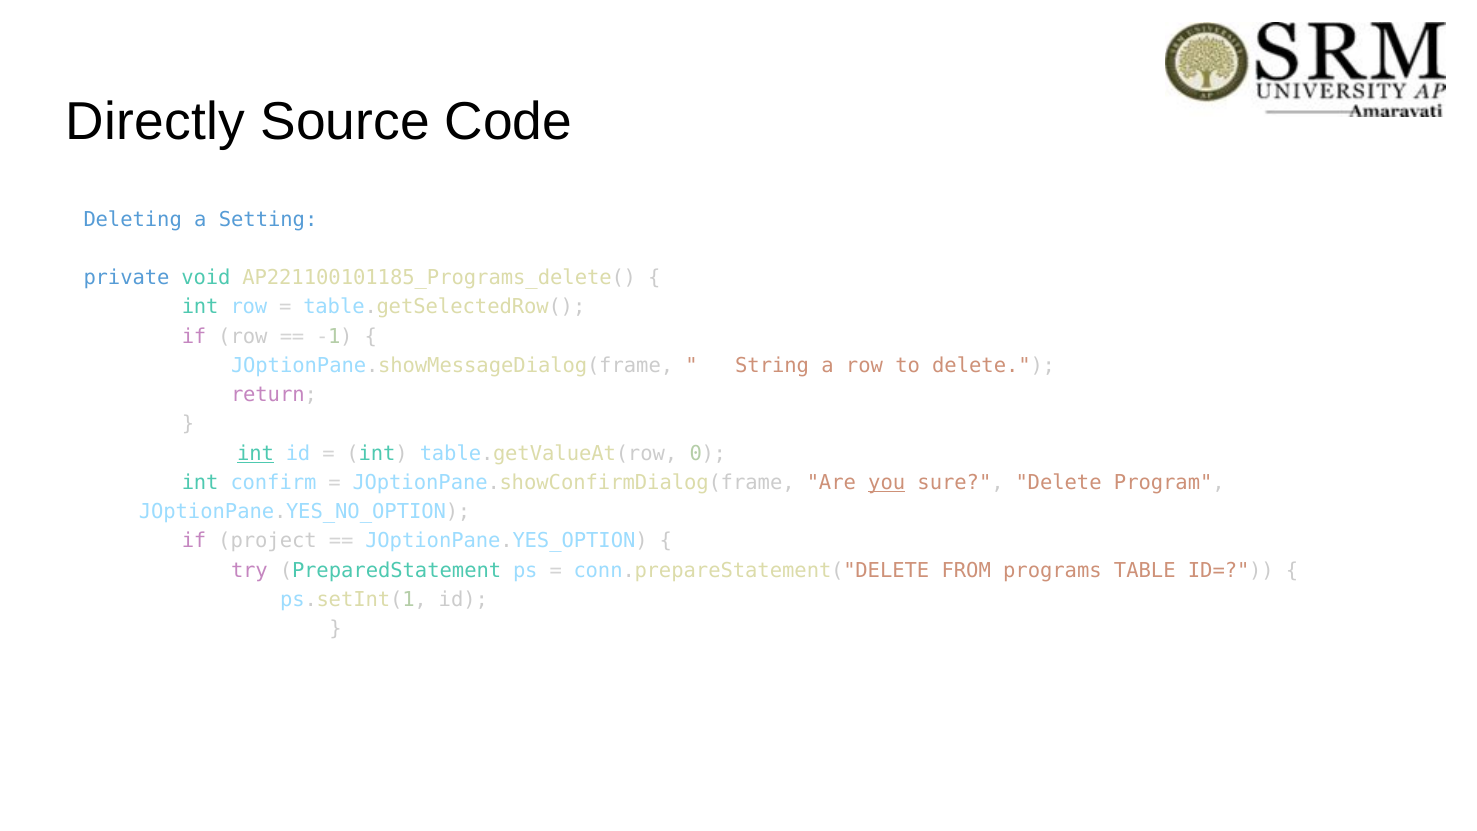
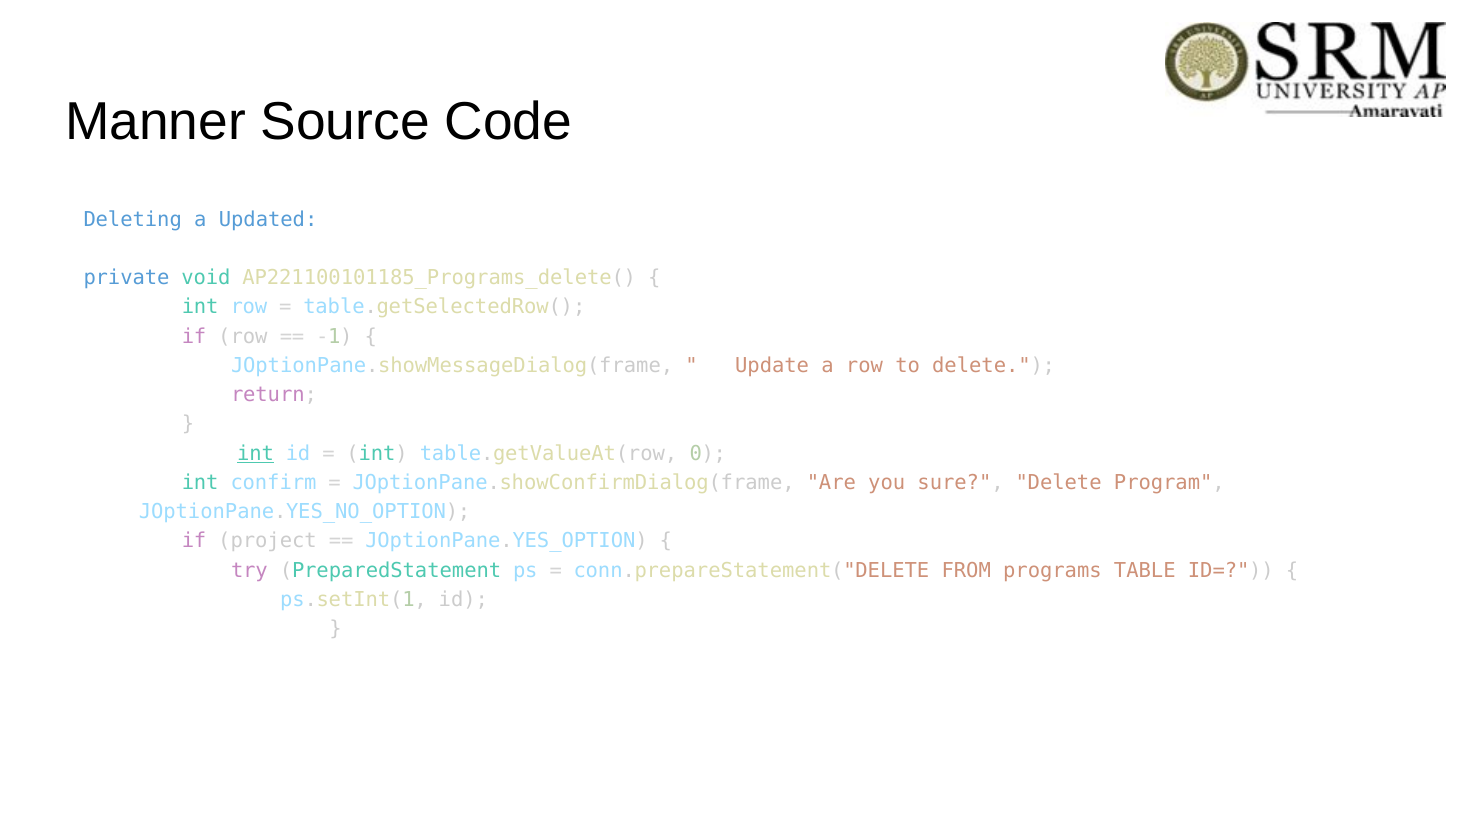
Directly: Directly -> Manner (156, 122)
Setting: Setting -> Updated (268, 219)
String: String -> Update (772, 366)
you underline: present -> none (887, 483)
